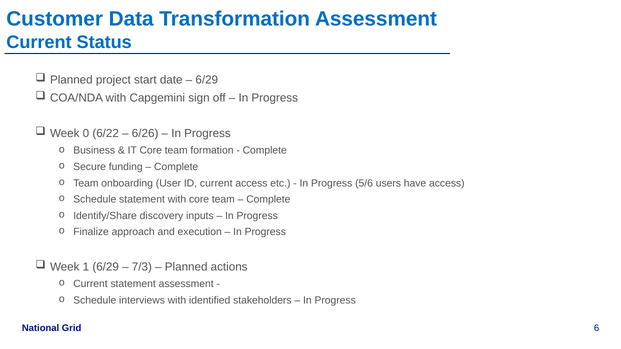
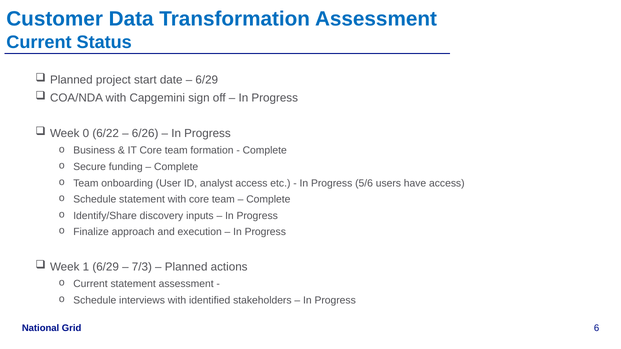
ID current: current -> analyst (216, 183)
